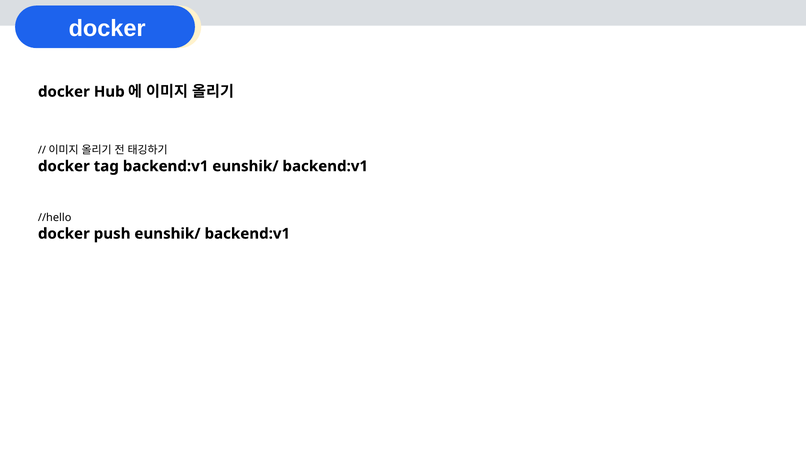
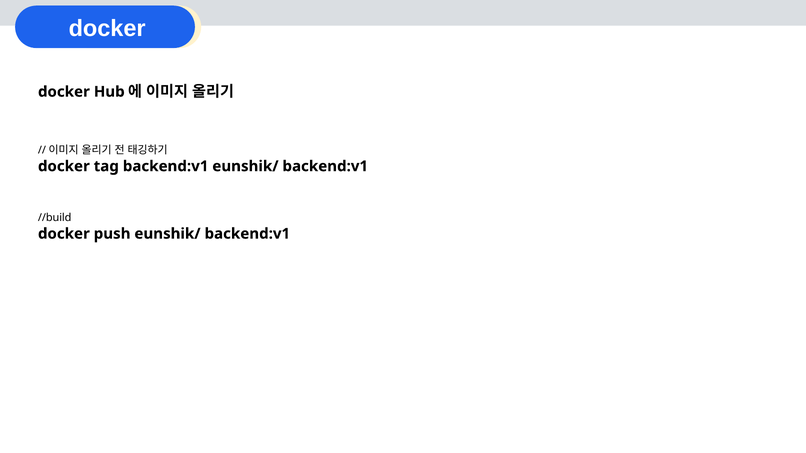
//hello: //hello -> //build (55, 218)
